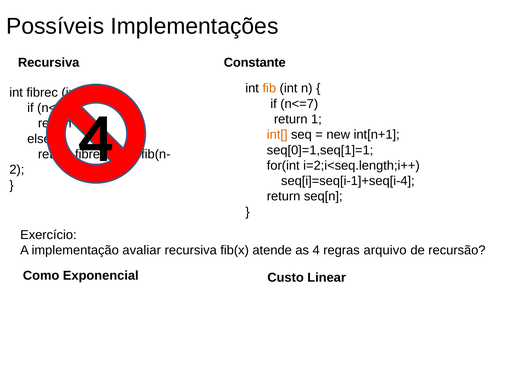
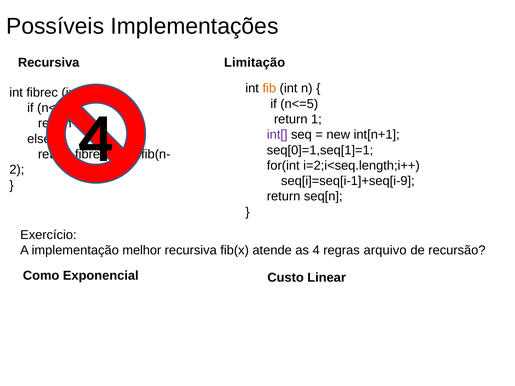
Constante: Constante -> Limitação (255, 63)
n<=7: n<=7 -> n<=5 (299, 104)
int[ colour: orange -> purple (277, 135)
seq[i]=seq[i-1]+seq[i-4: seq[i]=seq[i-1]+seq[i-4 -> seq[i]=seq[i-1]+seq[i-9 (348, 181)
avaliar: avaliar -> melhor (142, 250)
